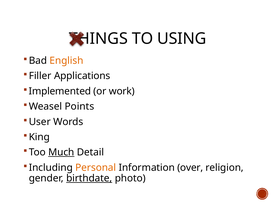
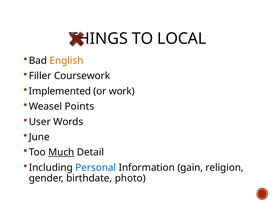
USING: USING -> LOCAL (182, 39)
Applications: Applications -> Coursework (82, 76)
King: King -> June (39, 137)
Personal colour: orange -> blue (96, 168)
over: over -> gain (190, 168)
birthdate underline: present -> none (89, 178)
